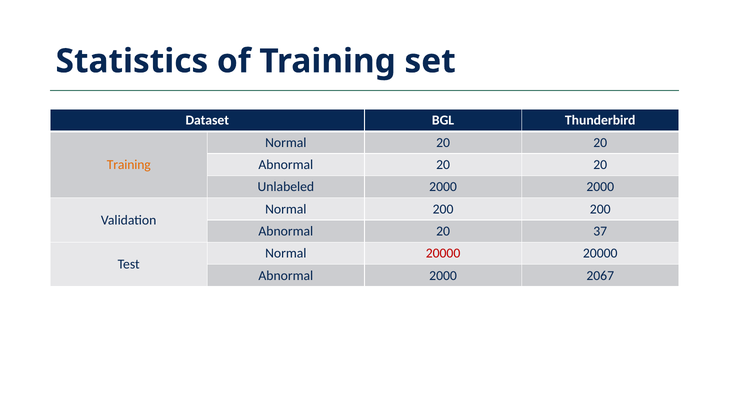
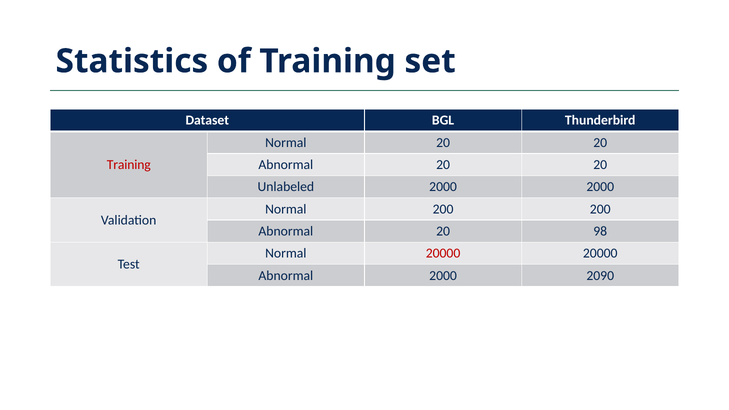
Training colour: orange -> red (129, 165)
37: 37 -> 98 (600, 231)
2067: 2067 -> 2090 (600, 276)
